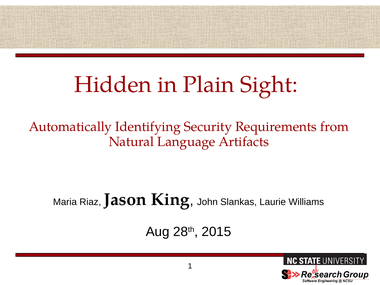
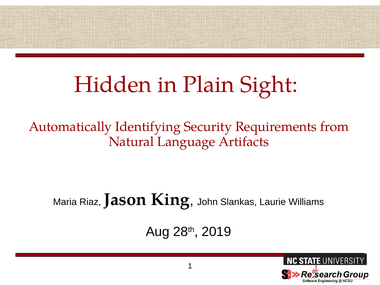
2015: 2015 -> 2019 (216, 232)
